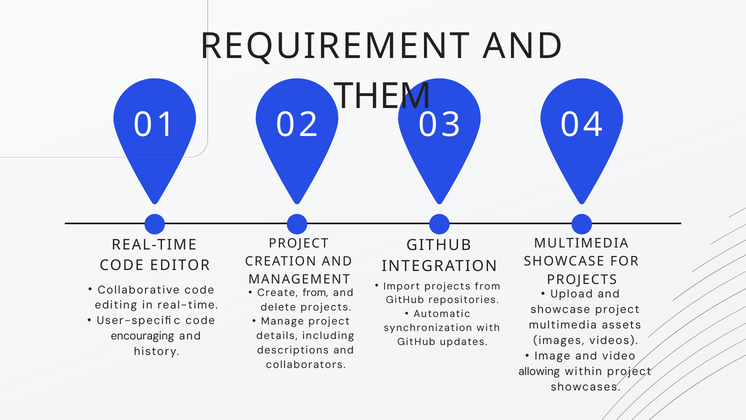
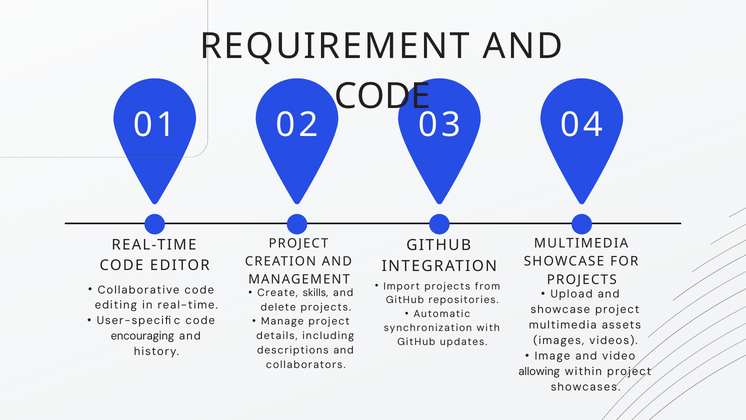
THEM: THEM -> CODE (383, 96)
Create from: from -> skills (315, 293)
